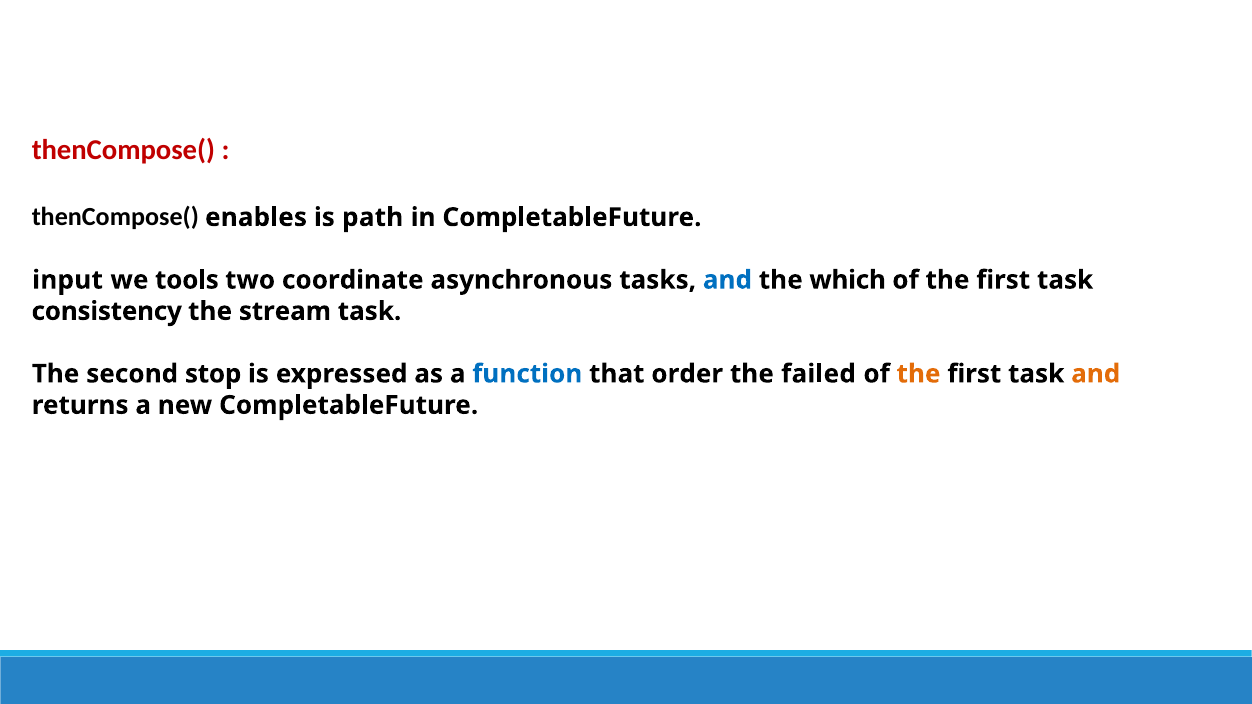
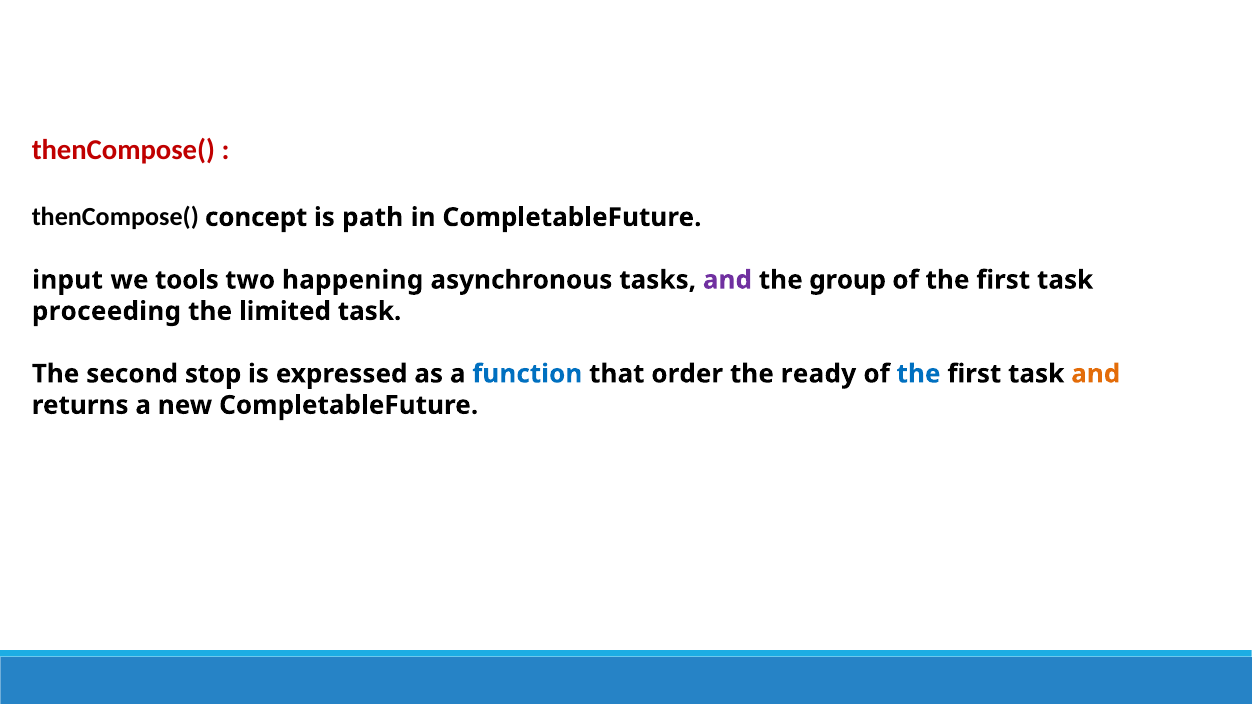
enables: enables -> concept (256, 217)
coordinate: coordinate -> happening (353, 280)
and colour: blue -> purple (727, 280)
which: which -> group (848, 280)
consistency: consistency -> proceeding (106, 311)
stream: stream -> limited (285, 311)
failed: failed -> ready (818, 374)
the colour: orange -> blue (919, 374)
